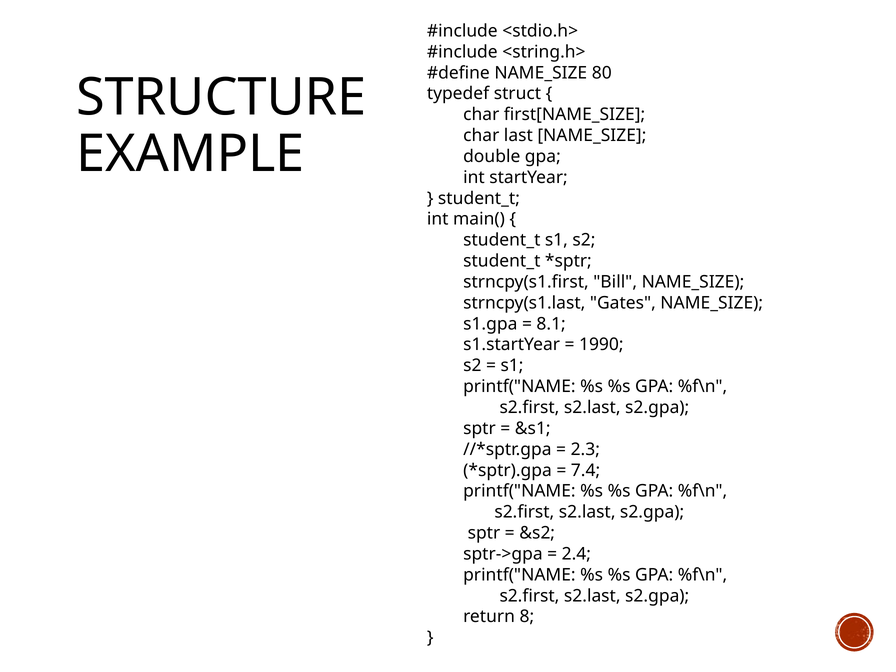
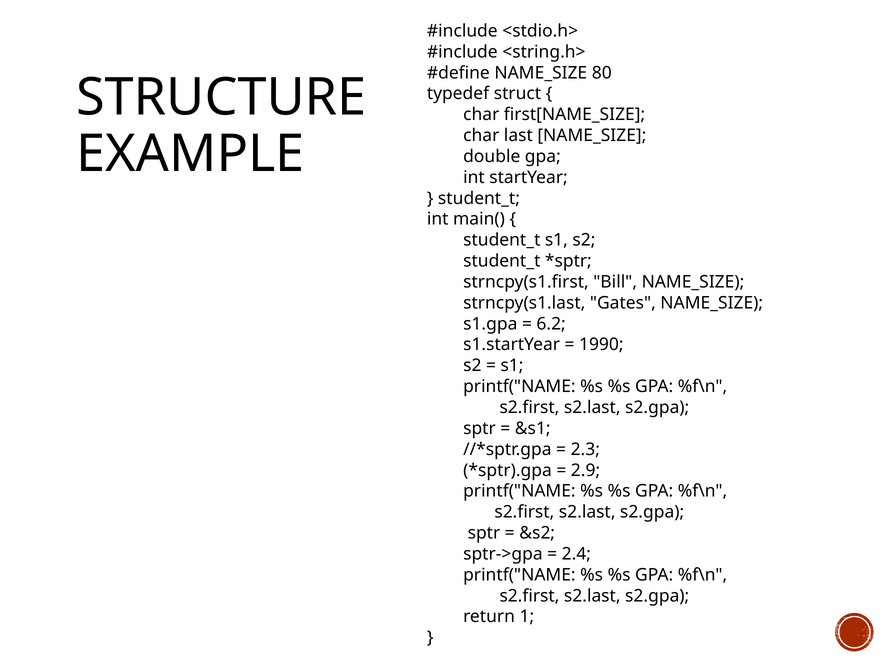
8.1: 8.1 -> 6.2 (551, 324)
7.4: 7.4 -> 2.9 (586, 470)
8: 8 -> 1 (527, 617)
